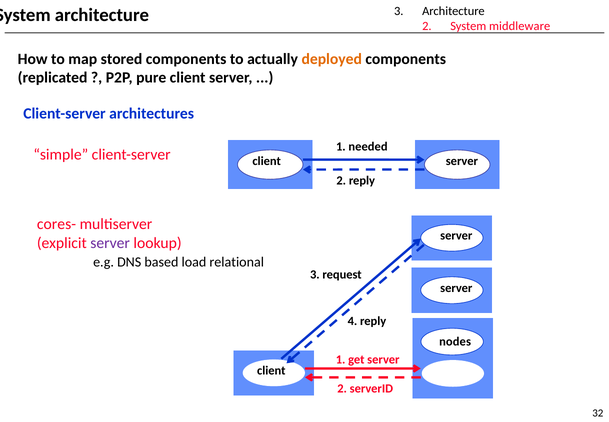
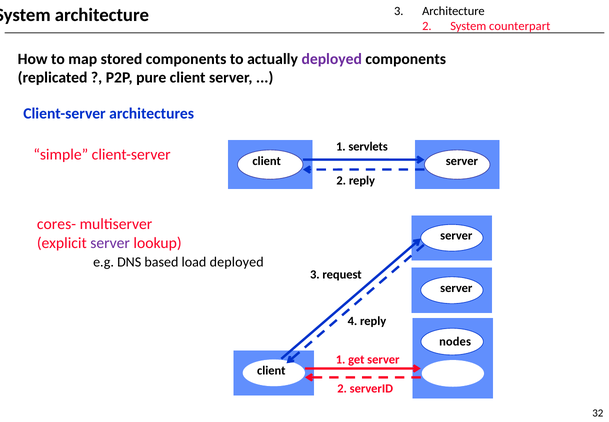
middleware: middleware -> counterpart (520, 26)
deployed colour: orange -> purple (332, 59)
needed: needed -> servlets (368, 147)
load relational: relational -> deployed (237, 262)
